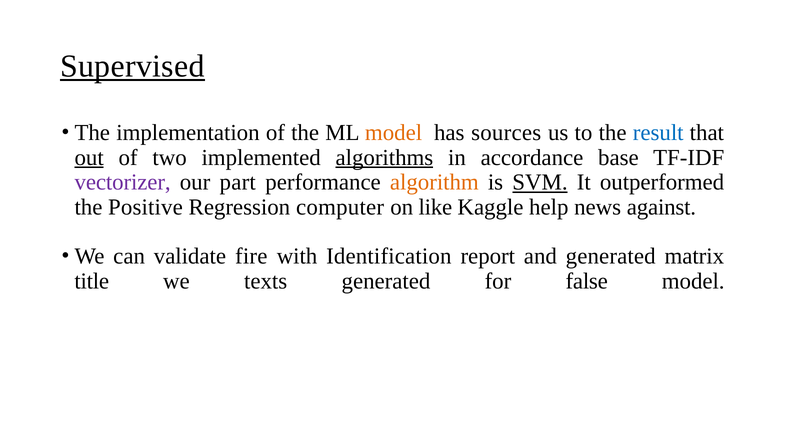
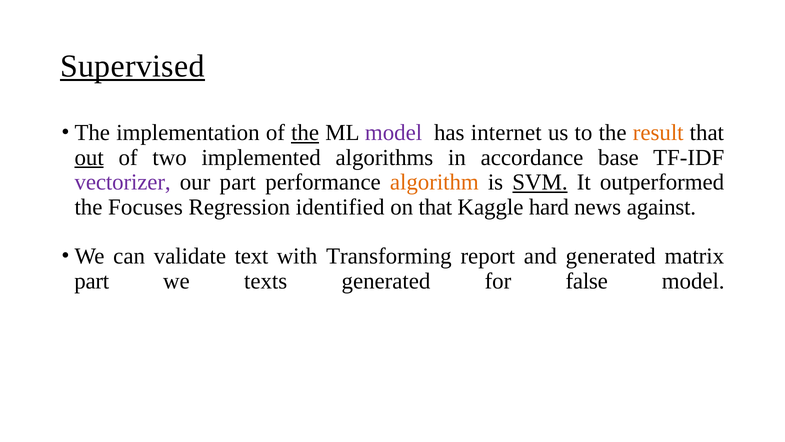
the underline: none -> present (305, 133)
model colour: orange -> purple (394, 133)
sources: sources -> internet (506, 133)
result colour: blue -> orange (658, 133)
algorithms underline: present -> none (384, 157)
Positive: Positive -> Focuses (145, 207)
computer: computer -> identified (340, 207)
on like: like -> that (435, 207)
help: help -> hard (549, 207)
fire: fire -> text (252, 256)
Identification: Identification -> Transforming (389, 256)
title: title -> part (92, 281)
